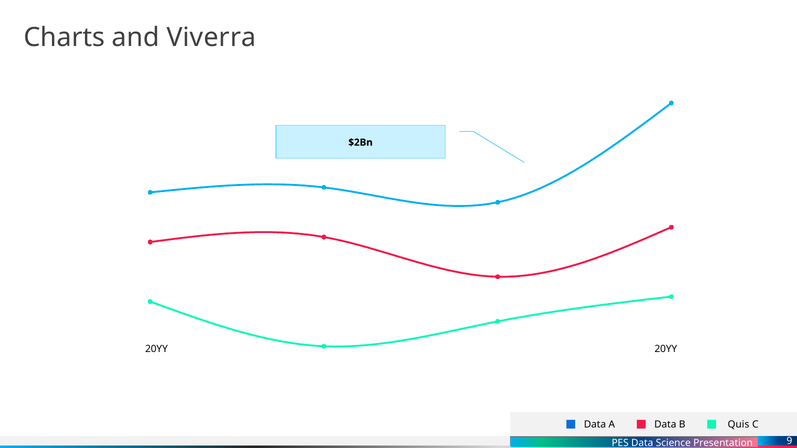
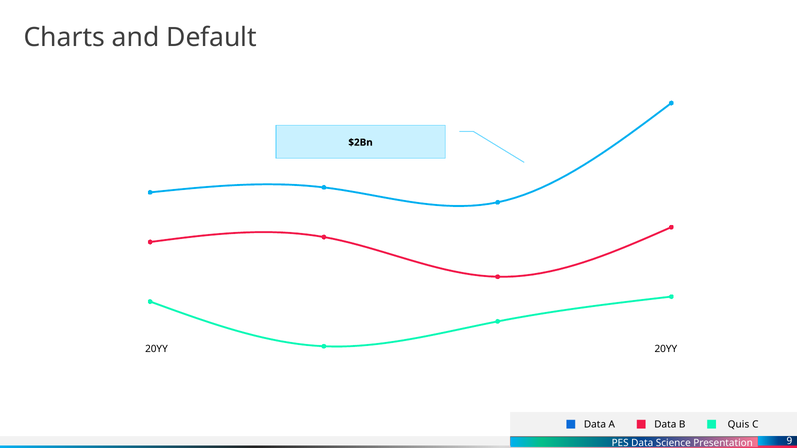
Viverra: Viverra -> Default (212, 38)
